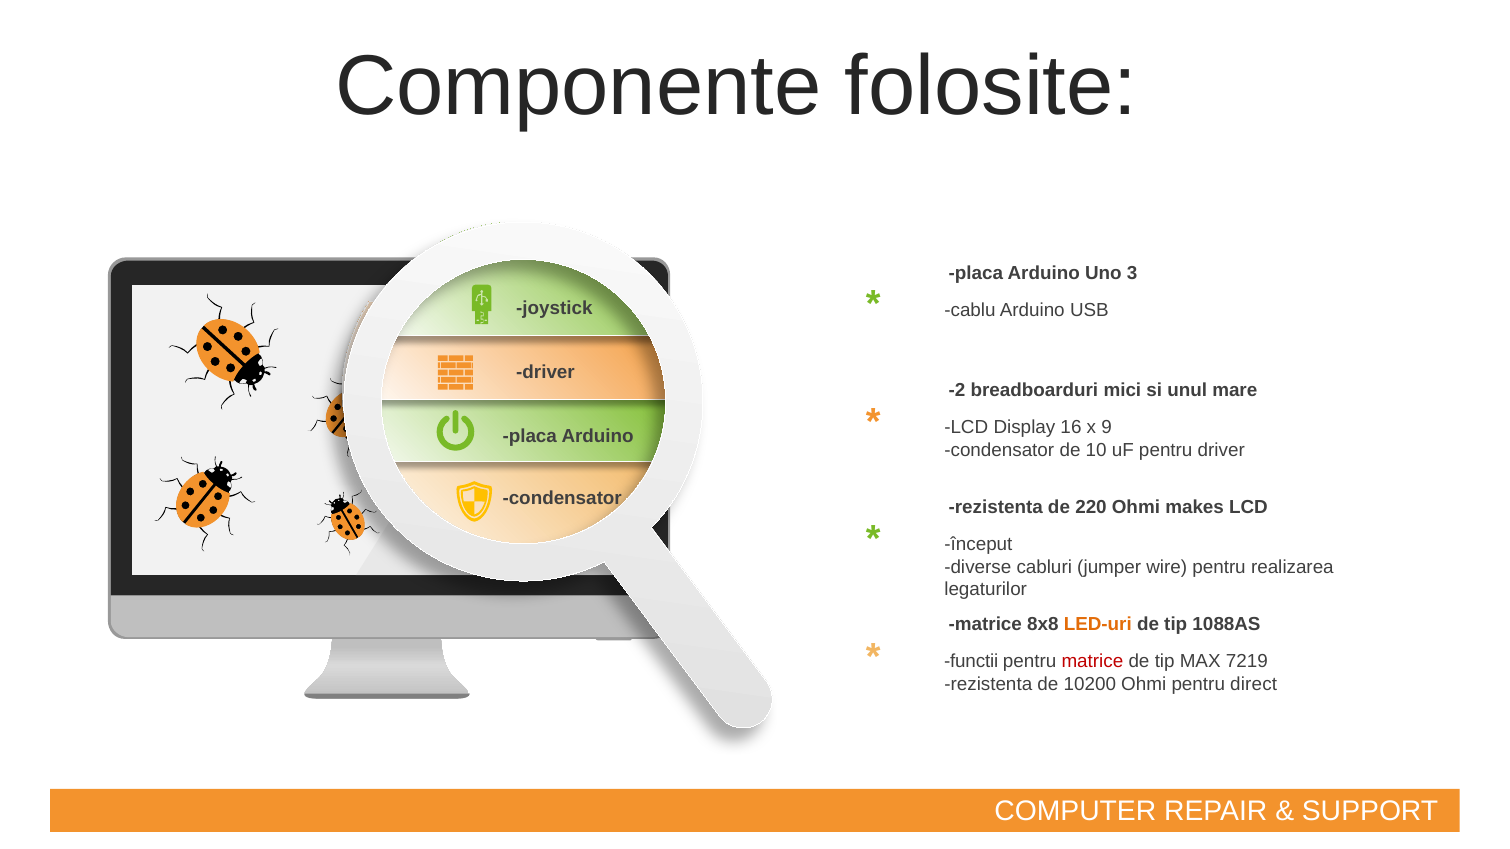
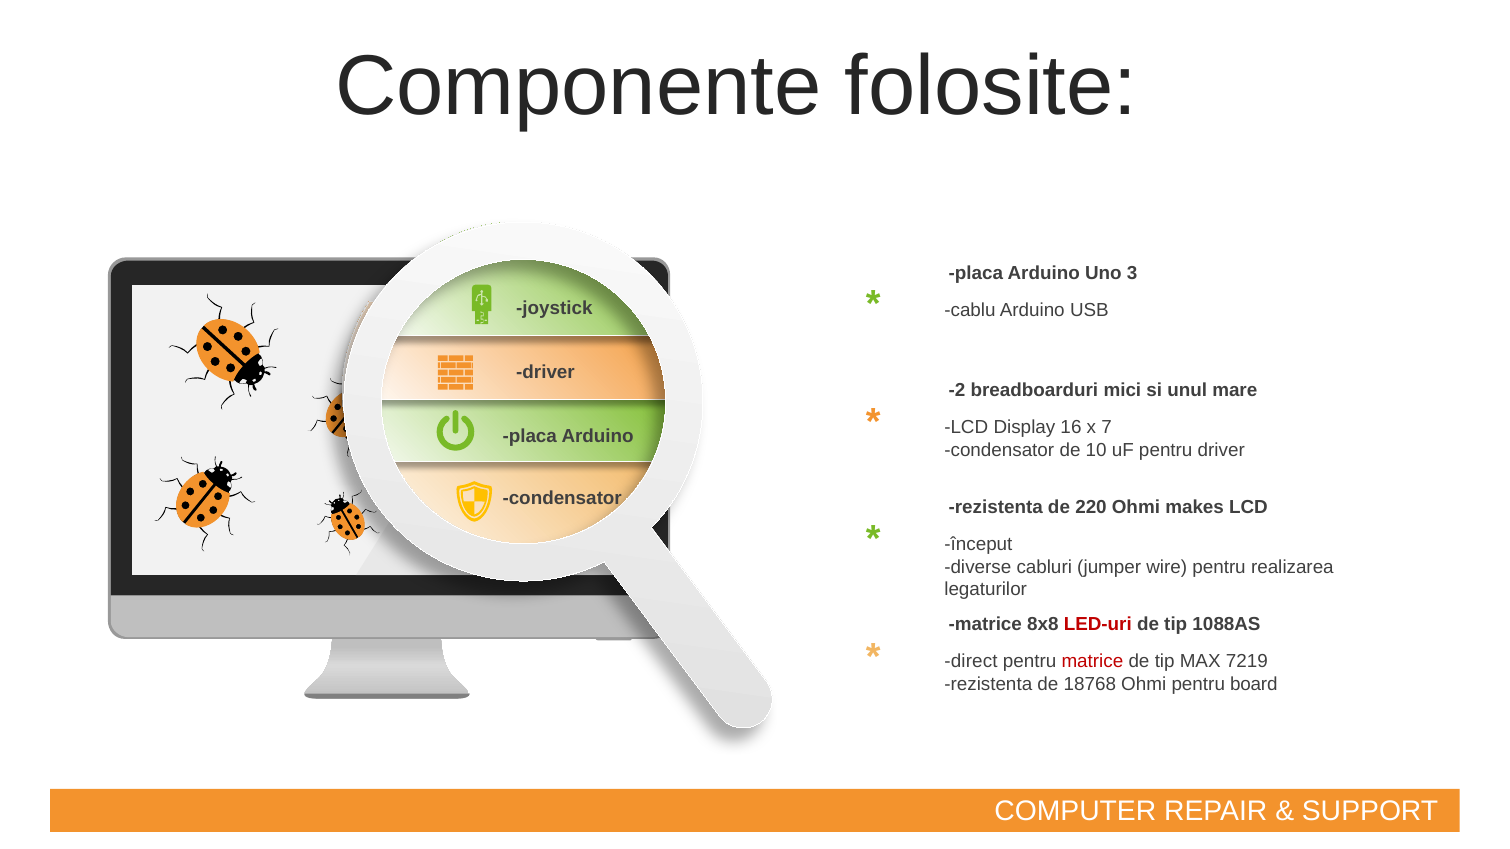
9: 9 -> 7 (1107, 428)
LED-uri colour: orange -> red (1098, 625)
functii: functii -> direct (971, 662)
10200: 10200 -> 18768 (1090, 685)
direct: direct -> board (1254, 685)
